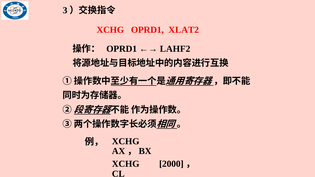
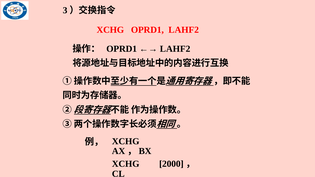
OPRD1 XLAT2: XLAT2 -> LAHF2 (184, 30)
